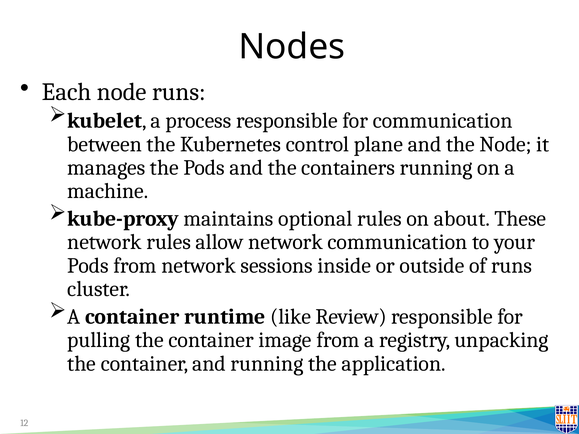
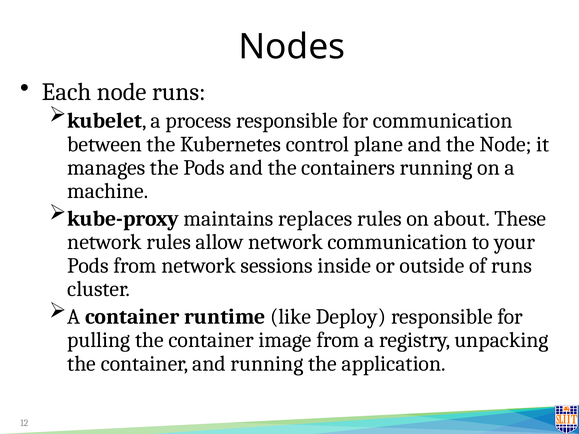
optional: optional -> replaces (315, 219)
Review: Review -> Deploy (351, 317)
